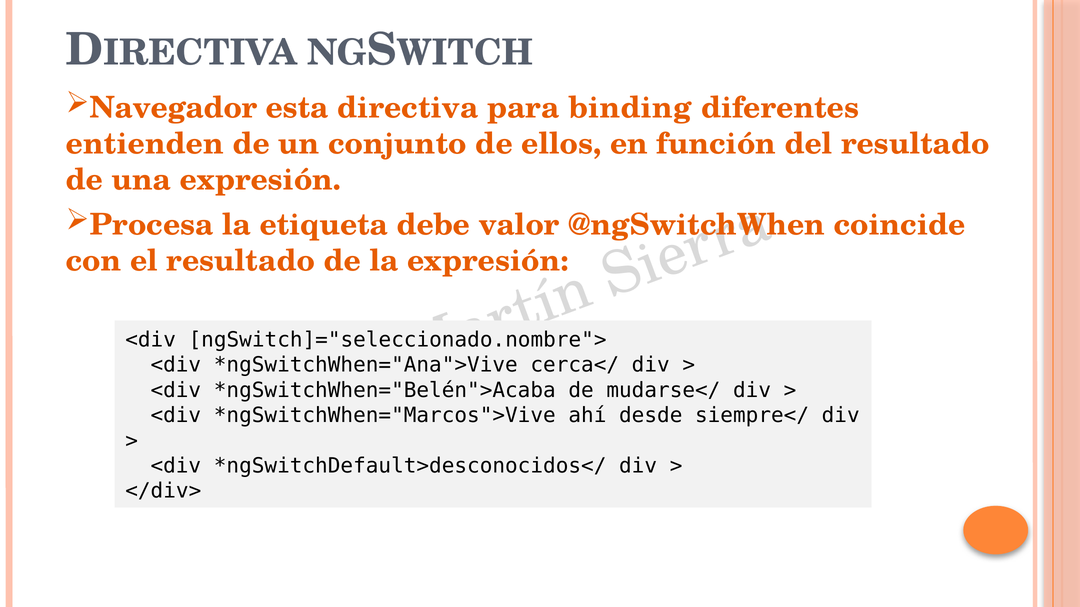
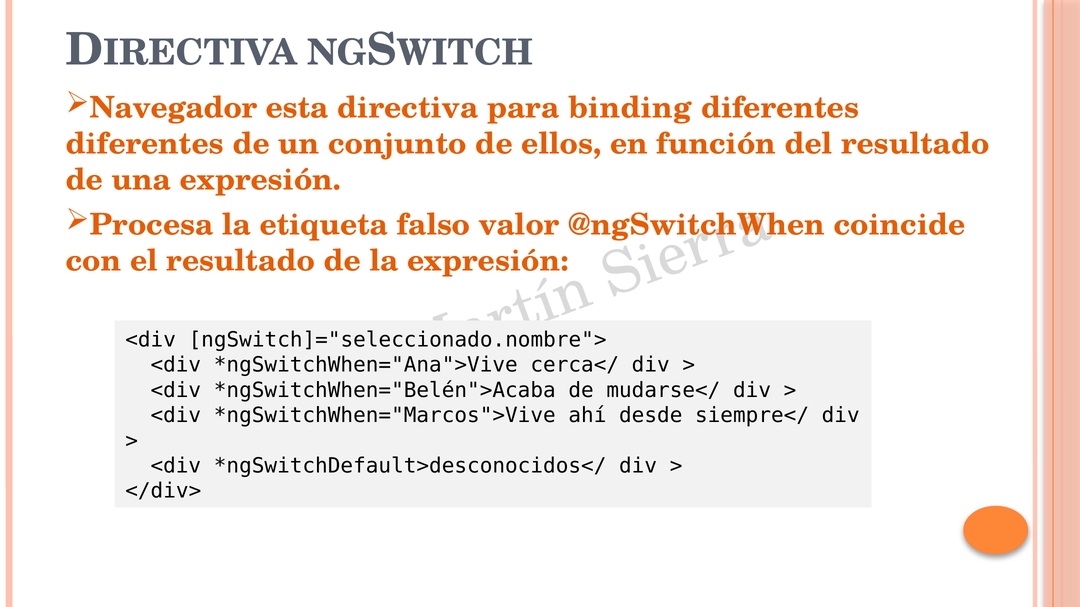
entienden: entienden -> diferentes (145, 144)
debe: debe -> falso (434, 225)
